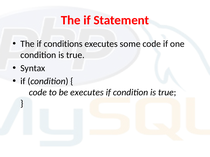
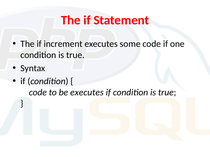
conditions: conditions -> increment (63, 44)
